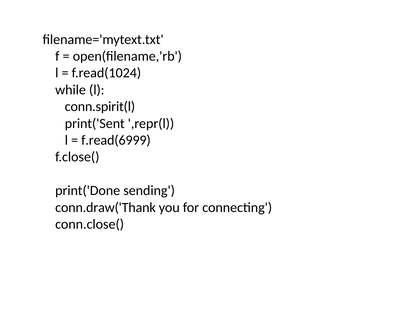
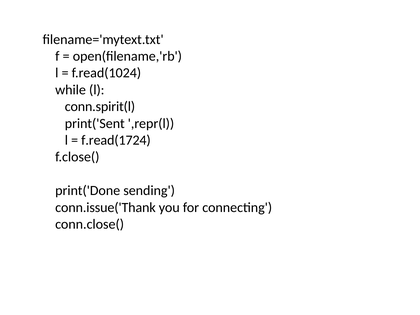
f.read(6999: f.read(6999 -> f.read(1724 (116, 140)
conn.draw('Thank: conn.draw('Thank -> conn.issue('Thank (105, 207)
